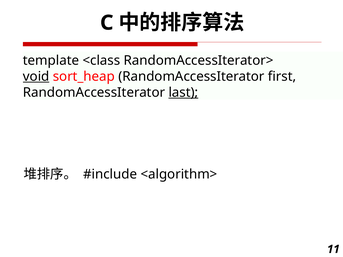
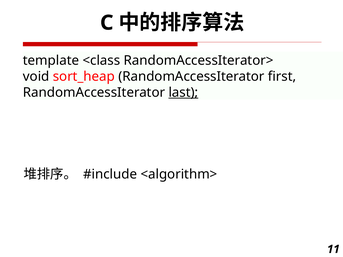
void underline: present -> none (36, 77)
